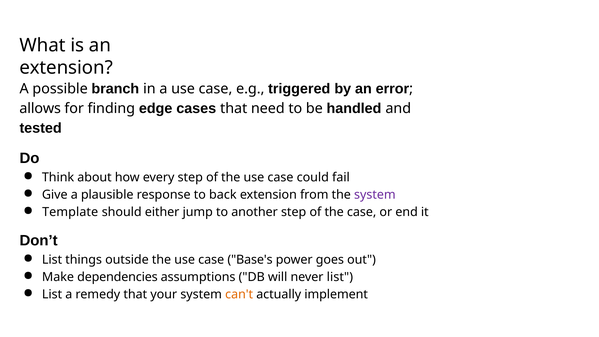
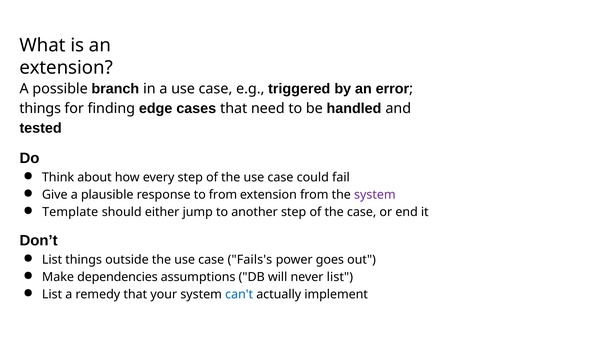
allows: allows -> things (40, 108)
to back: back -> from (223, 195)
Base's: Base's -> Fails's (250, 260)
can't colour: orange -> blue (239, 294)
